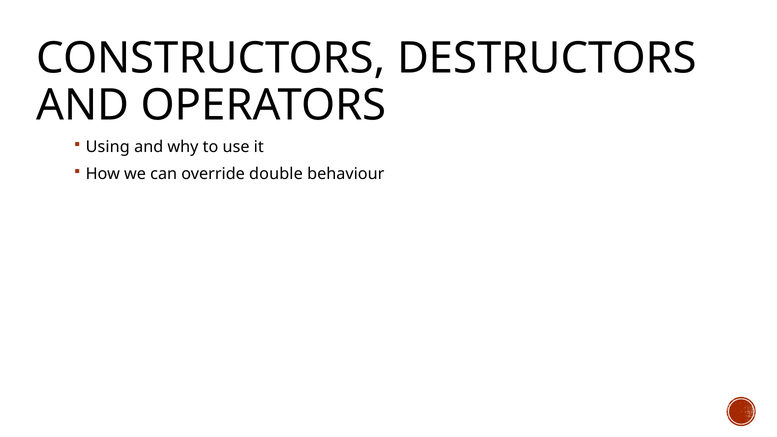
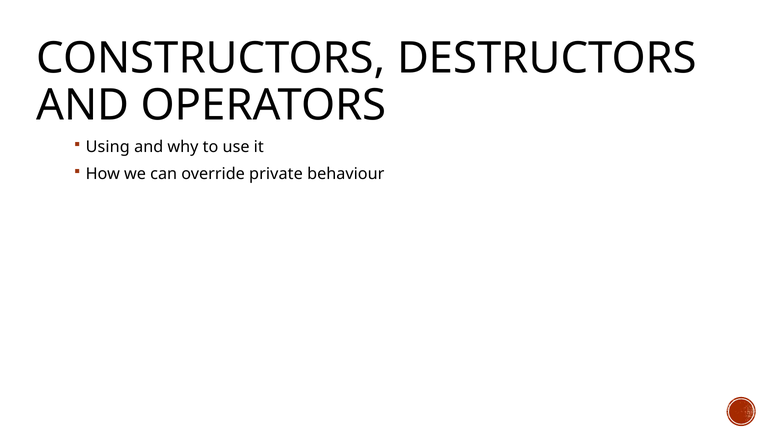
double: double -> private (276, 174)
